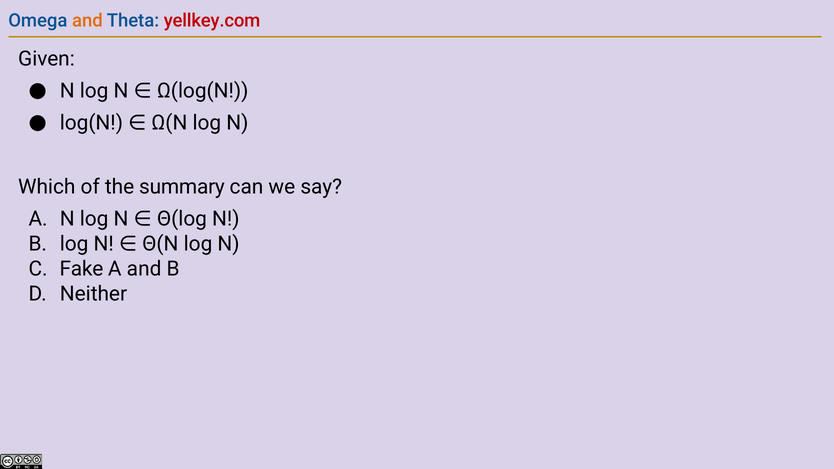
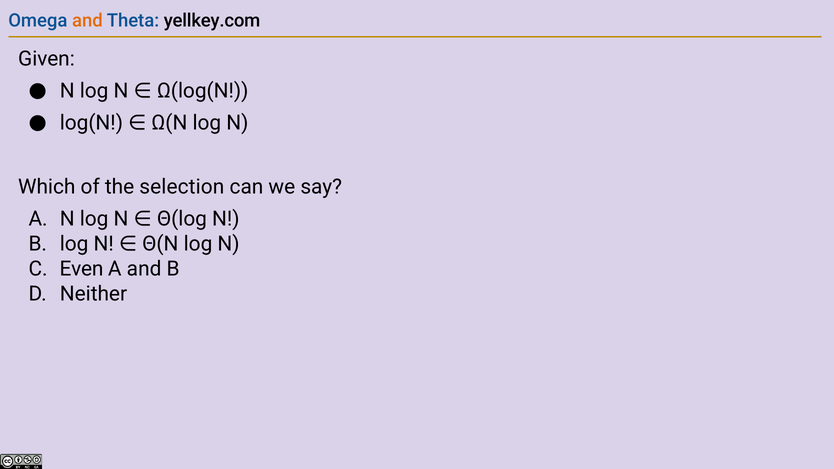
yellkey.com colour: red -> black (212, 21)
summary: summary -> selection (182, 187)
Fake: Fake -> Even (81, 269)
